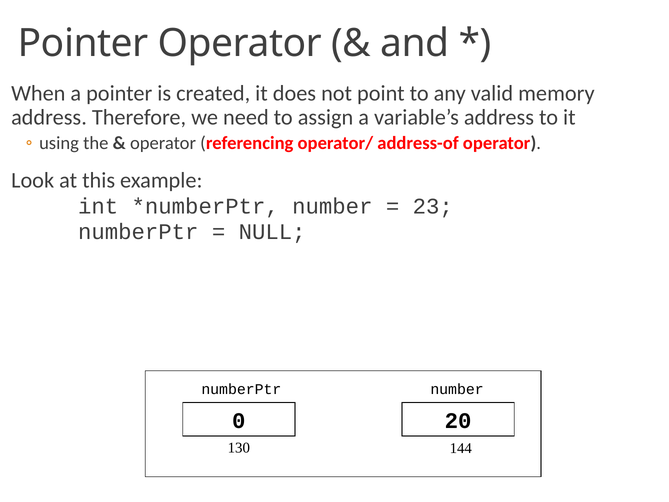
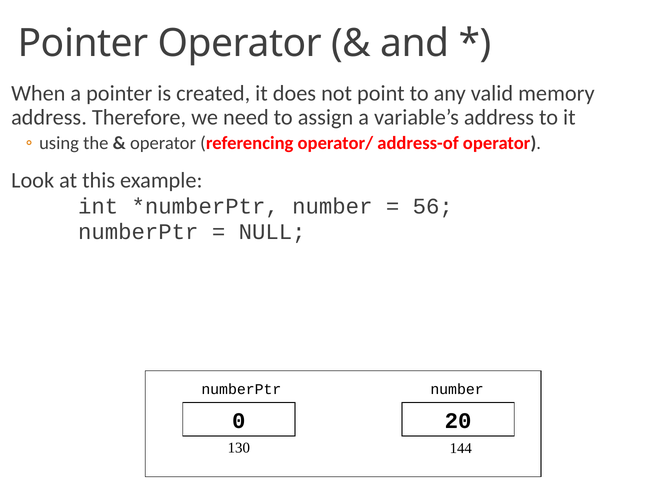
23: 23 -> 56 (433, 206)
